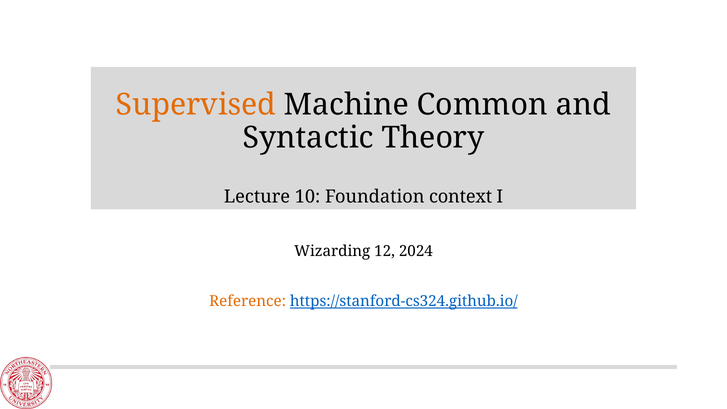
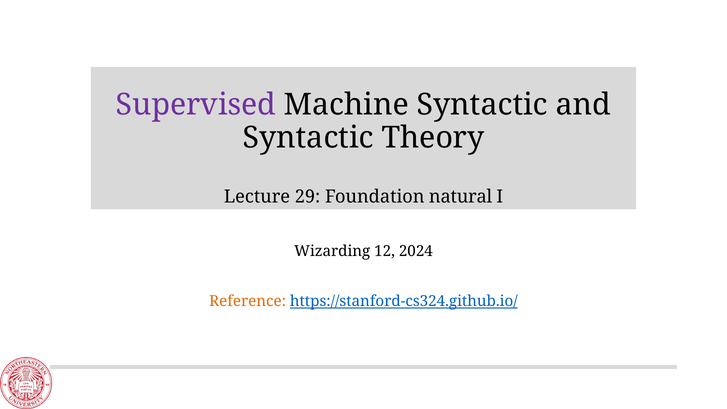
Supervised colour: orange -> purple (196, 105)
Machine Common: Common -> Syntactic (482, 105)
10: 10 -> 29 (308, 197)
context: context -> natural (461, 197)
